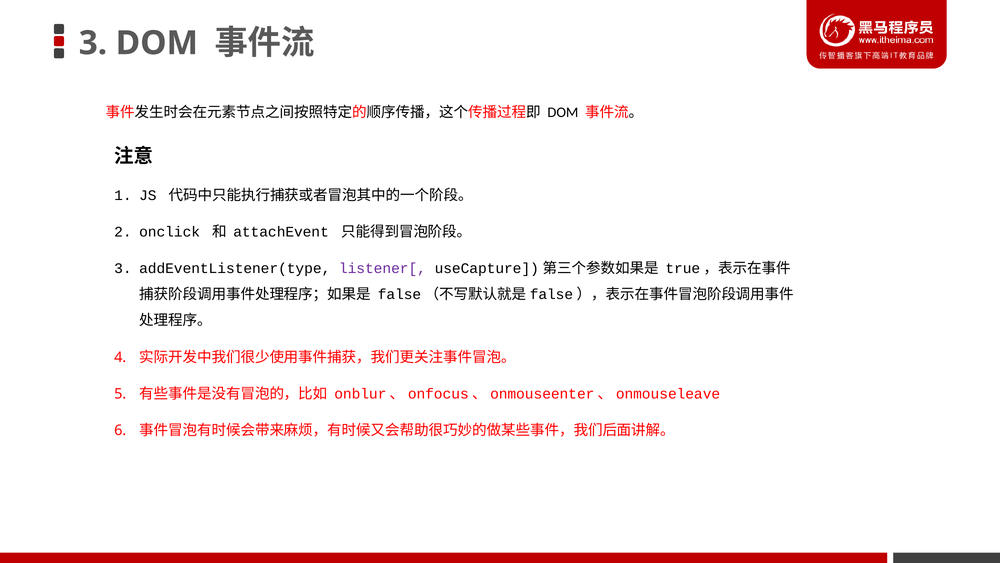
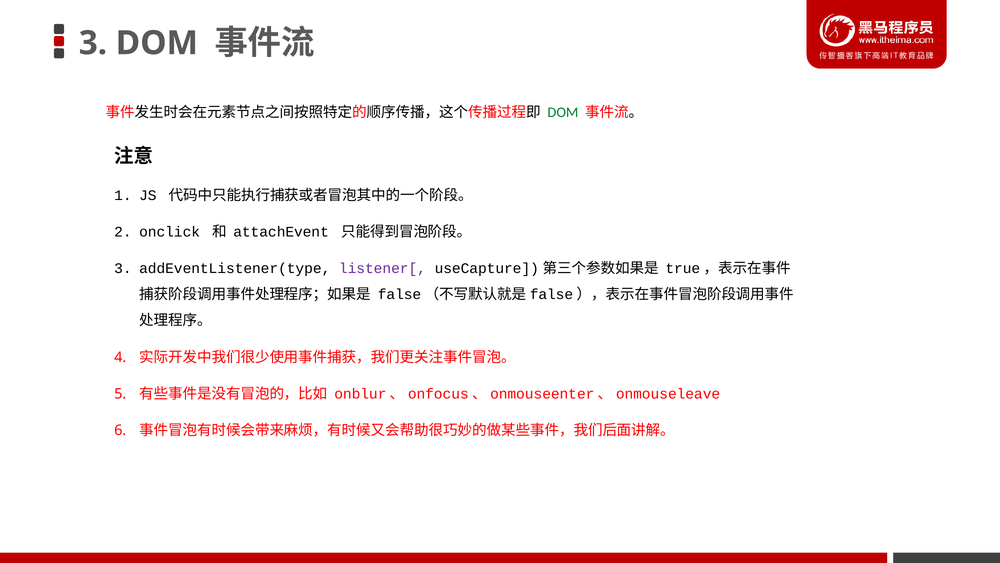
DOM colour: black -> green (563, 112)
